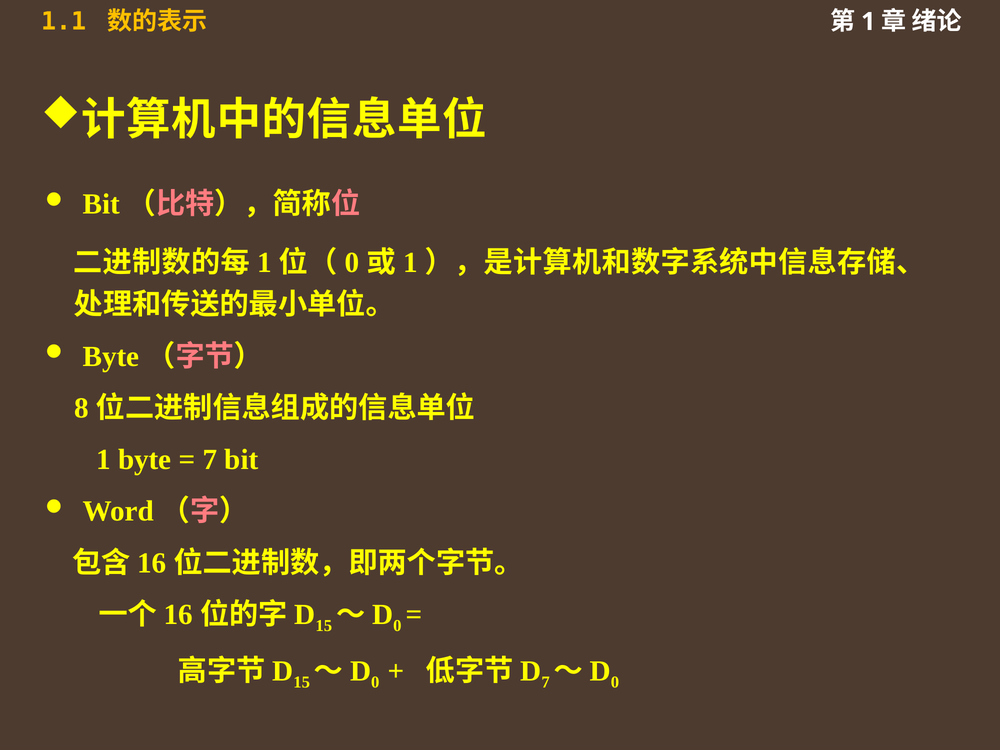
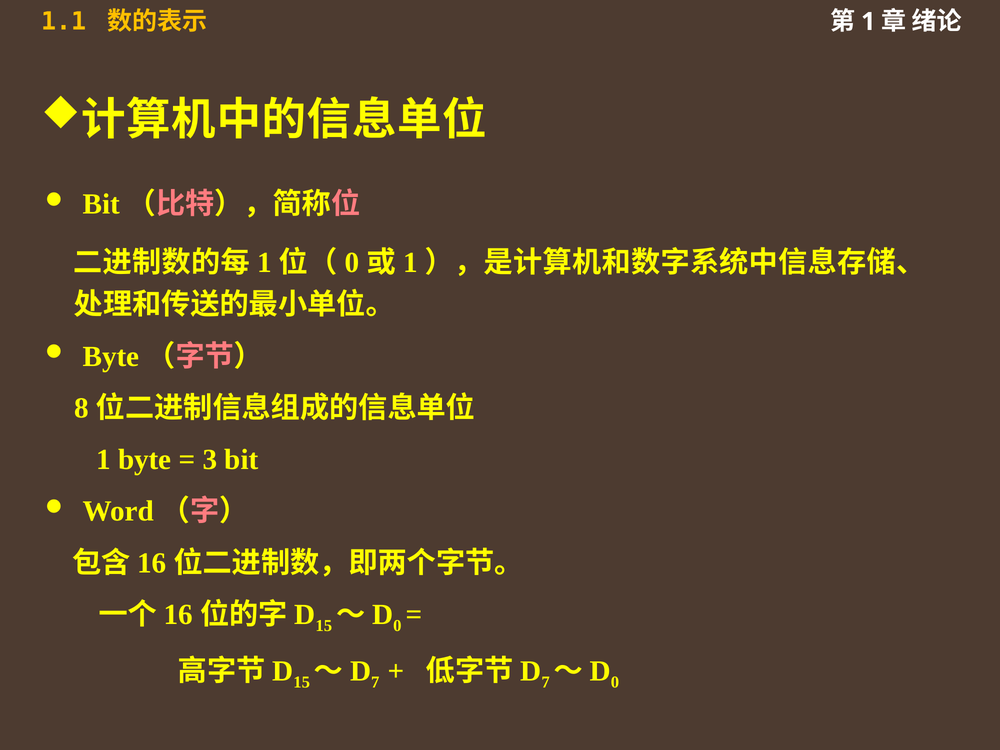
7: 7 -> 3 (210, 460)
0: 0 -> 7 (375, 682)
